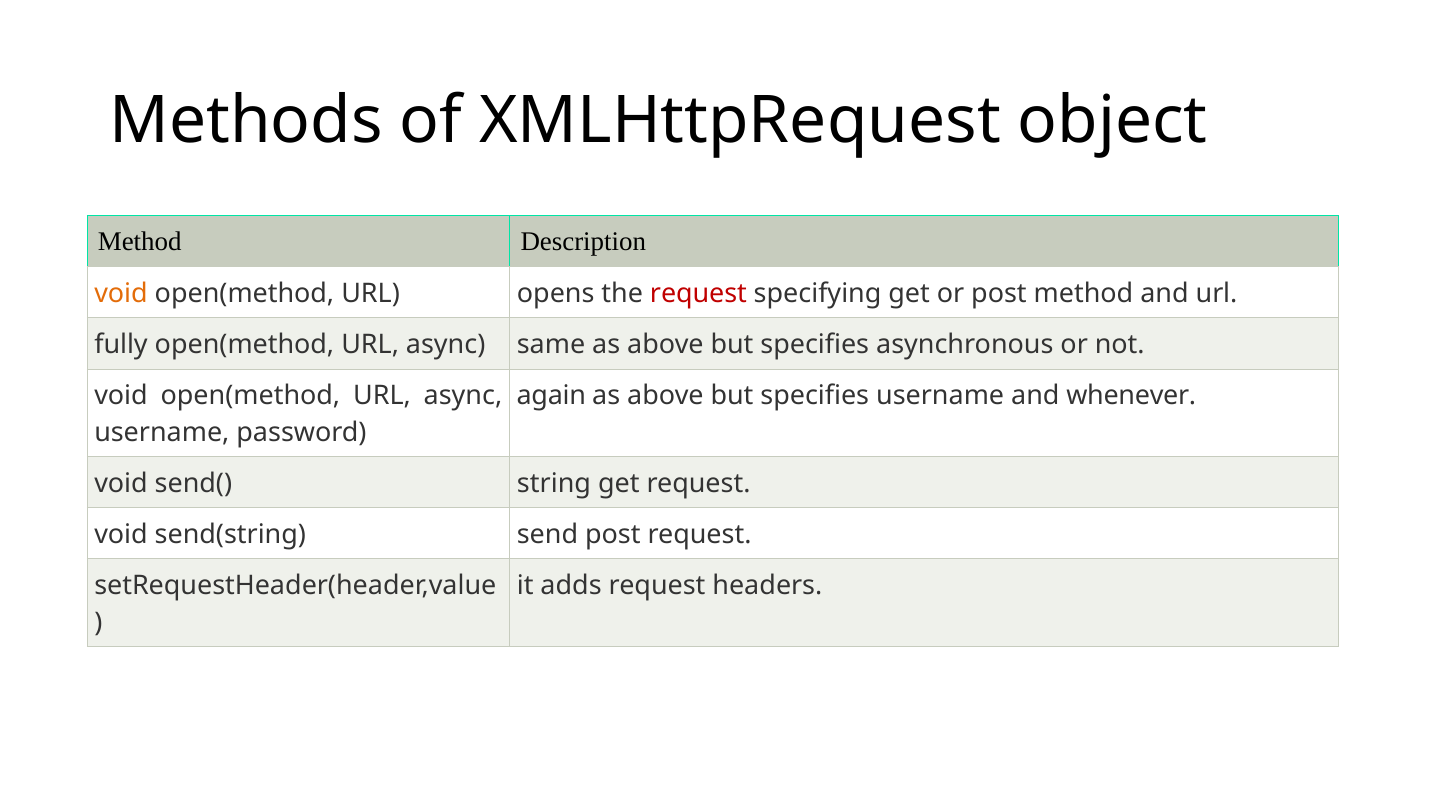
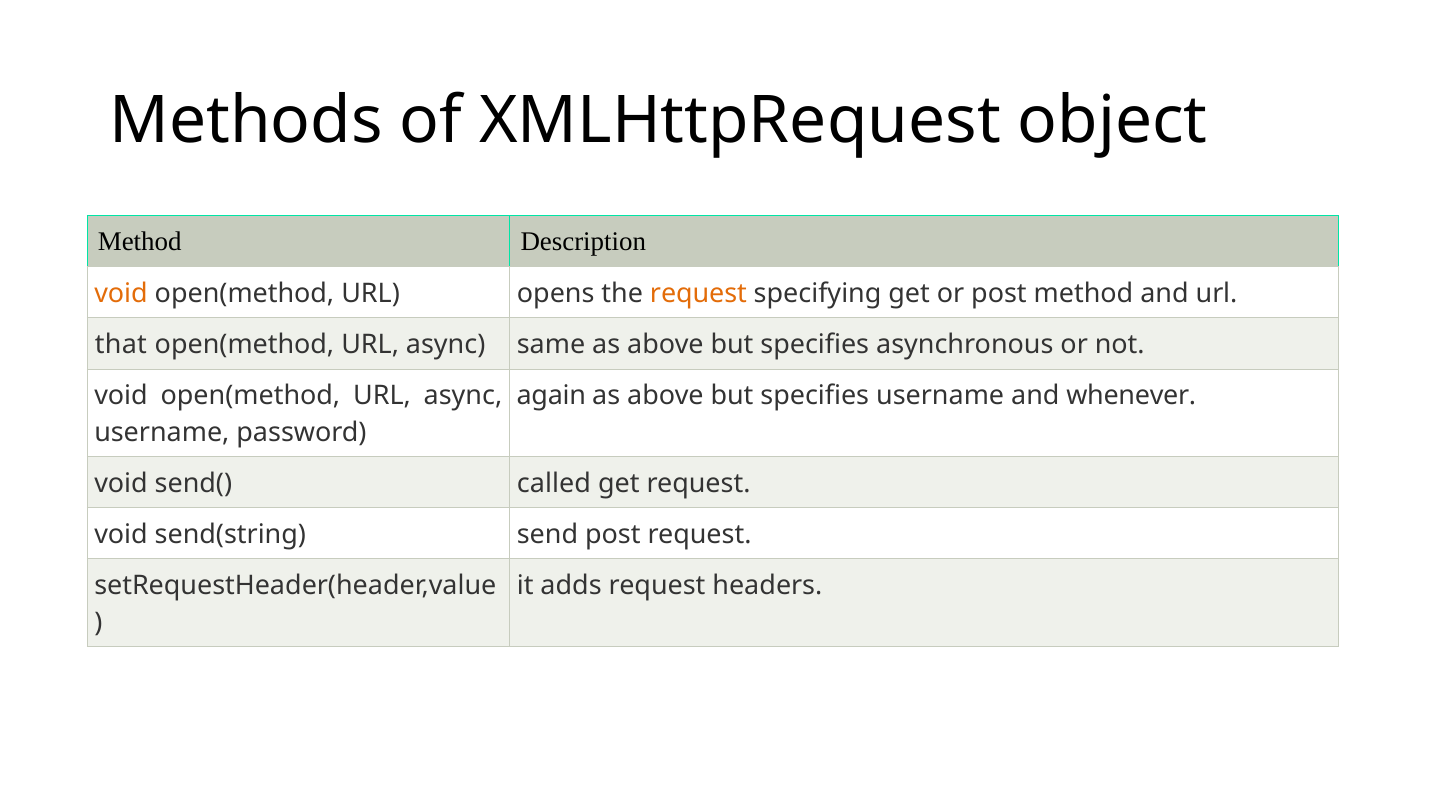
request colour: red -> orange (698, 294)
fully: fully -> that (121, 345)
string: string -> called (554, 484)
